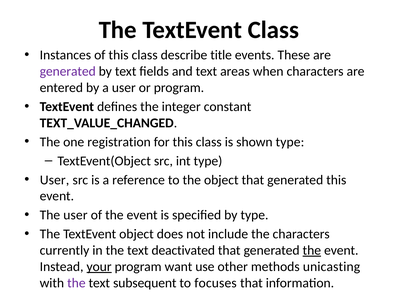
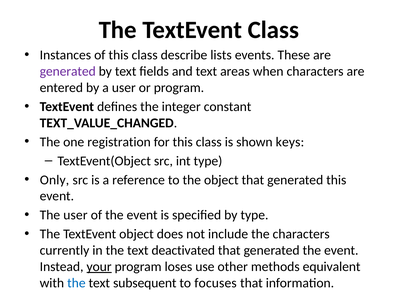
title: title -> lists (221, 55)
shown type: type -> keys (290, 142)
User: User -> Only (55, 180)
the underline: present -> none (312, 251)
want: want -> loses (178, 267)
unicasting: unicasting -> equivalent (332, 267)
the colour: purple -> blue (76, 283)
